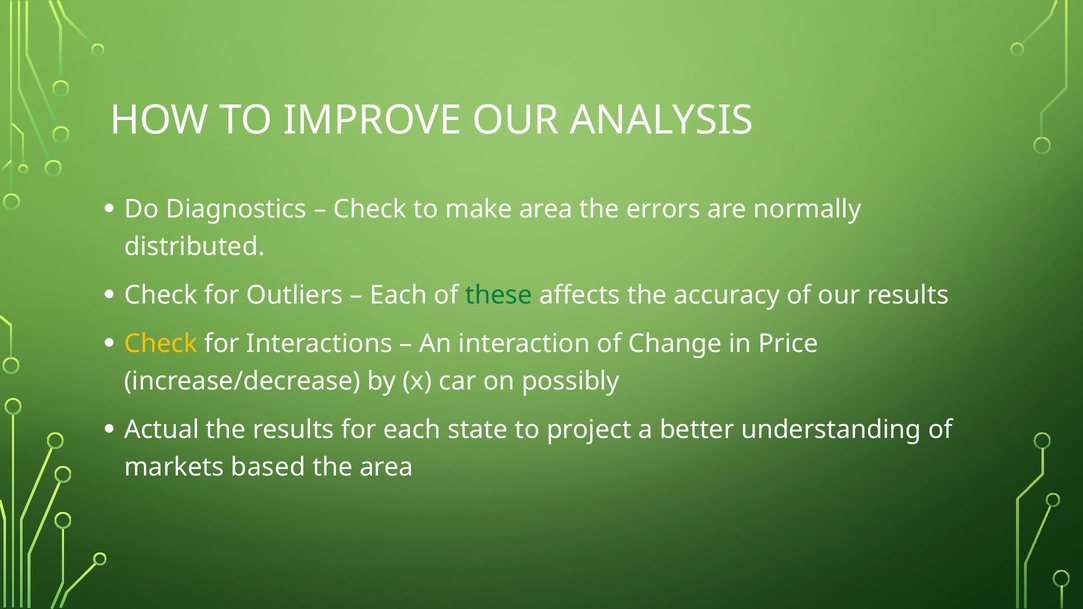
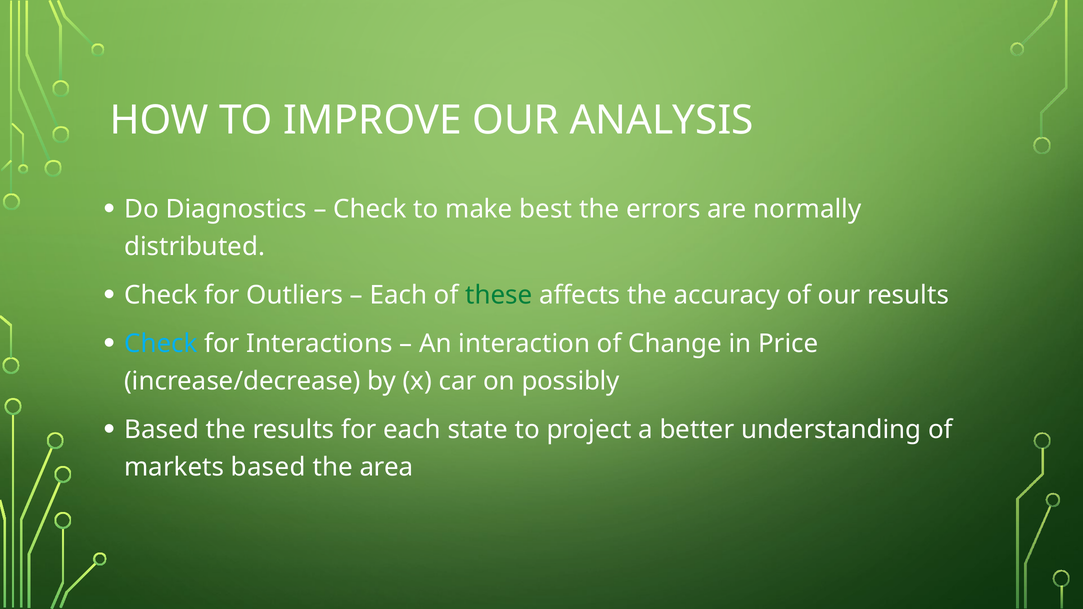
make area: area -> best (546, 209)
Check colour: yellow -> light blue (161, 344)
Actual: Actual -> Based (162, 430)
